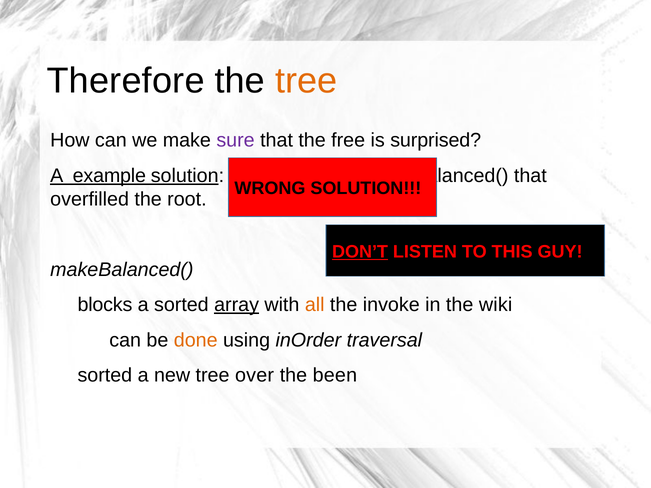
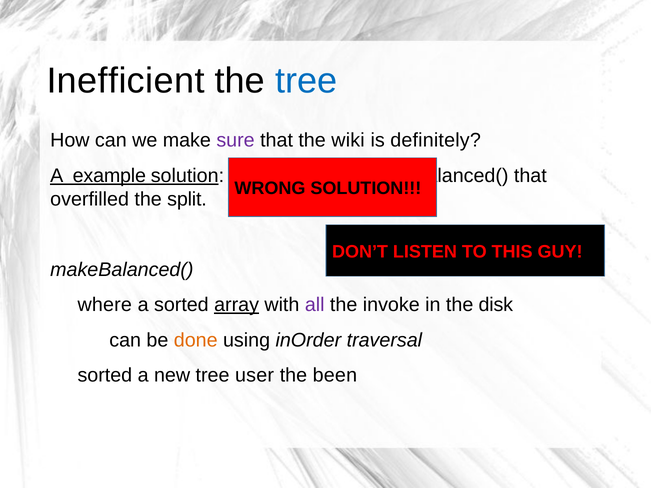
Therefore: Therefore -> Inefficient (126, 81)
tree colour: orange -> blue (306, 81)
free: free -> wiki (348, 140)
surprised: surprised -> definitely (436, 140)
root: root -> split (187, 199)
DON’T underline: present -> none (360, 252)
blocks: blocks -> where (105, 305)
all colour: orange -> purple (315, 305)
wiki: wiki -> disk (496, 305)
over: over -> user (255, 375)
